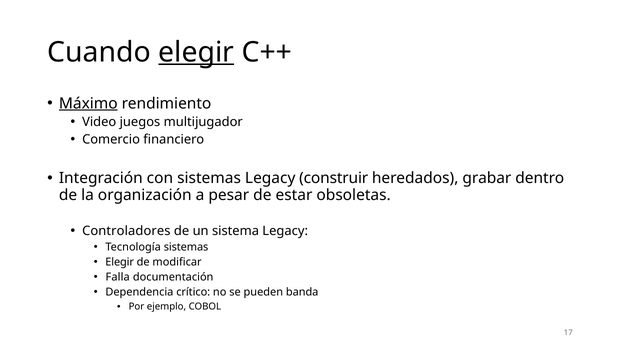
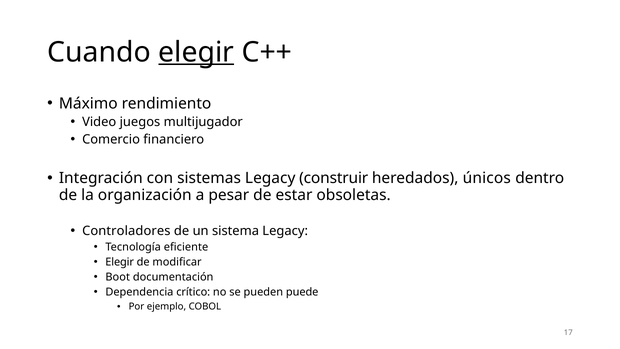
Máximo underline: present -> none (88, 103)
grabar: grabar -> únicos (487, 178)
Tecnología sistemas: sistemas -> eficiente (186, 247)
Falla: Falla -> Boot (118, 277)
banda: banda -> puede (302, 292)
